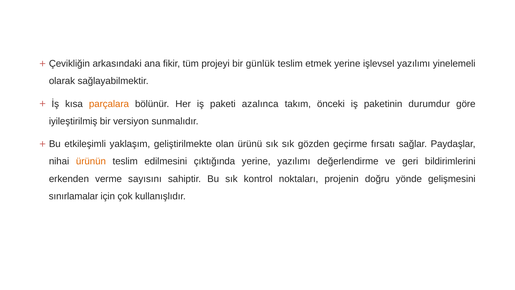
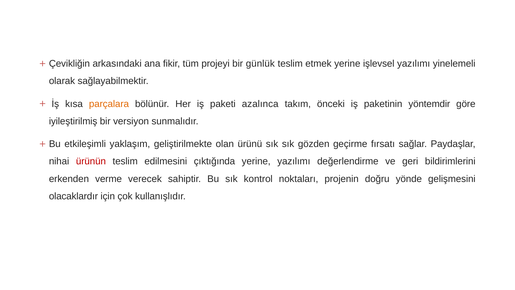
durumdur: durumdur -> yöntemdir (429, 104)
ürünün colour: orange -> red (91, 161)
sayısını: sayısını -> verecek (145, 179)
sınırlamalar: sınırlamalar -> olacaklardır (73, 196)
